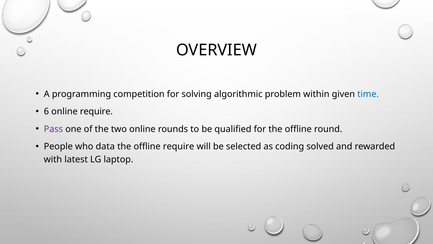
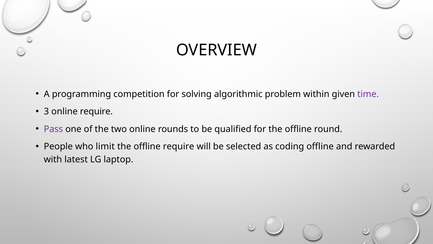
time colour: blue -> purple (368, 94)
6: 6 -> 3 (46, 111)
data: data -> limit (105, 146)
coding solved: solved -> offline (320, 146)
